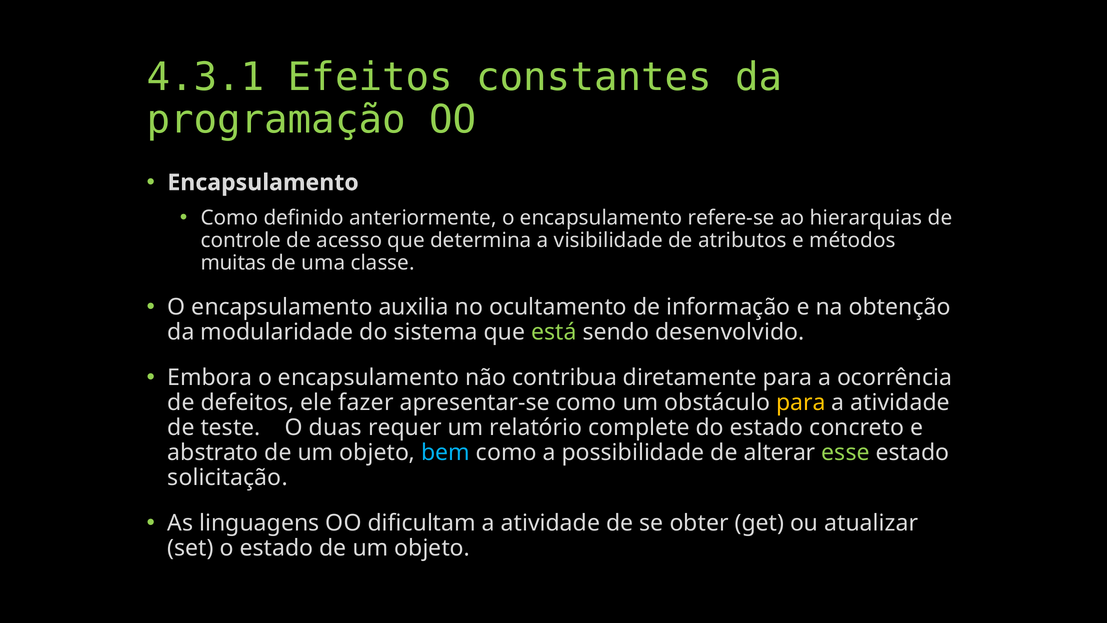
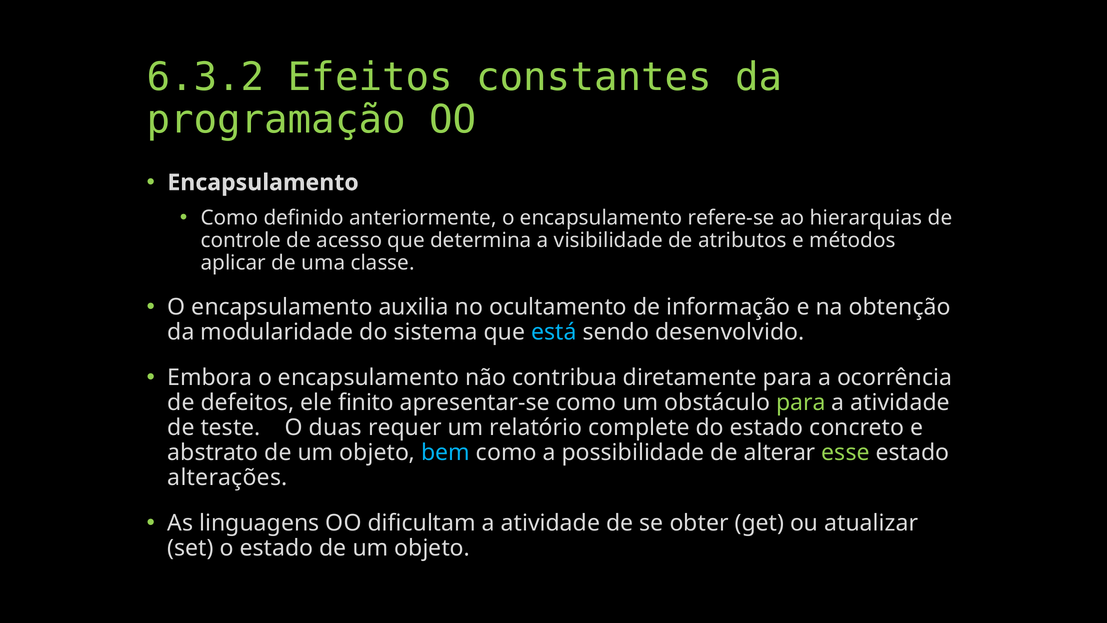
4.3.1: 4.3.1 -> 6.3.2 (206, 77)
muitas: muitas -> aplicar (233, 263)
está colour: light green -> light blue (554, 332)
fazer: fazer -> finito (366, 402)
para colour: yellow -> light green (801, 402)
solicitação: solicitação -> alterações (228, 477)
